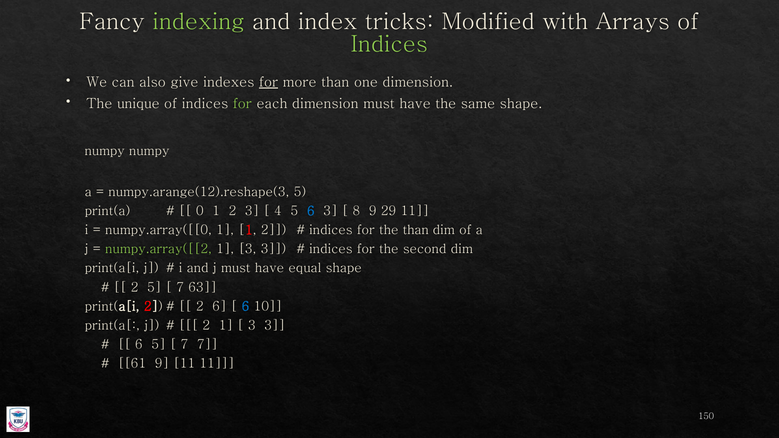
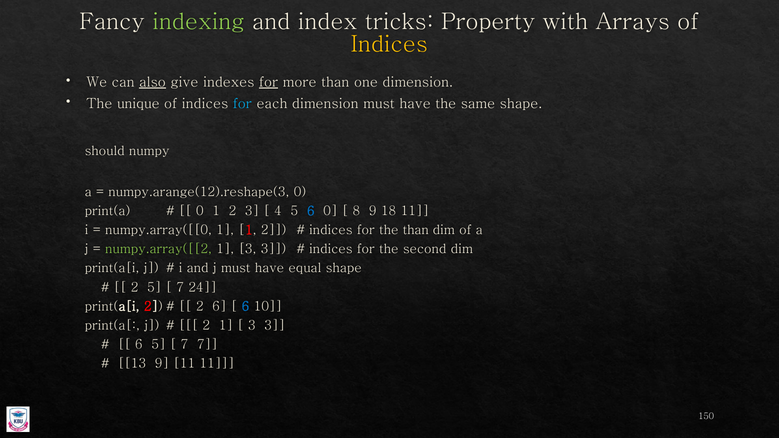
Modified: Modified -> Property (488, 22)
Indices colour: light green -> yellow (389, 44)
also underline: none -> present (153, 82)
for colour: light green -> light blue (242, 104)
numpy: numpy -> should (105, 151)
numpy.arange(12).reshape(3 5: 5 -> 0 (300, 192)
6 3: 3 -> 0 (330, 211)
29: 29 -> 18 (388, 211)
63: 63 -> 24 (202, 287)
61: 61 -> 13 (132, 364)
